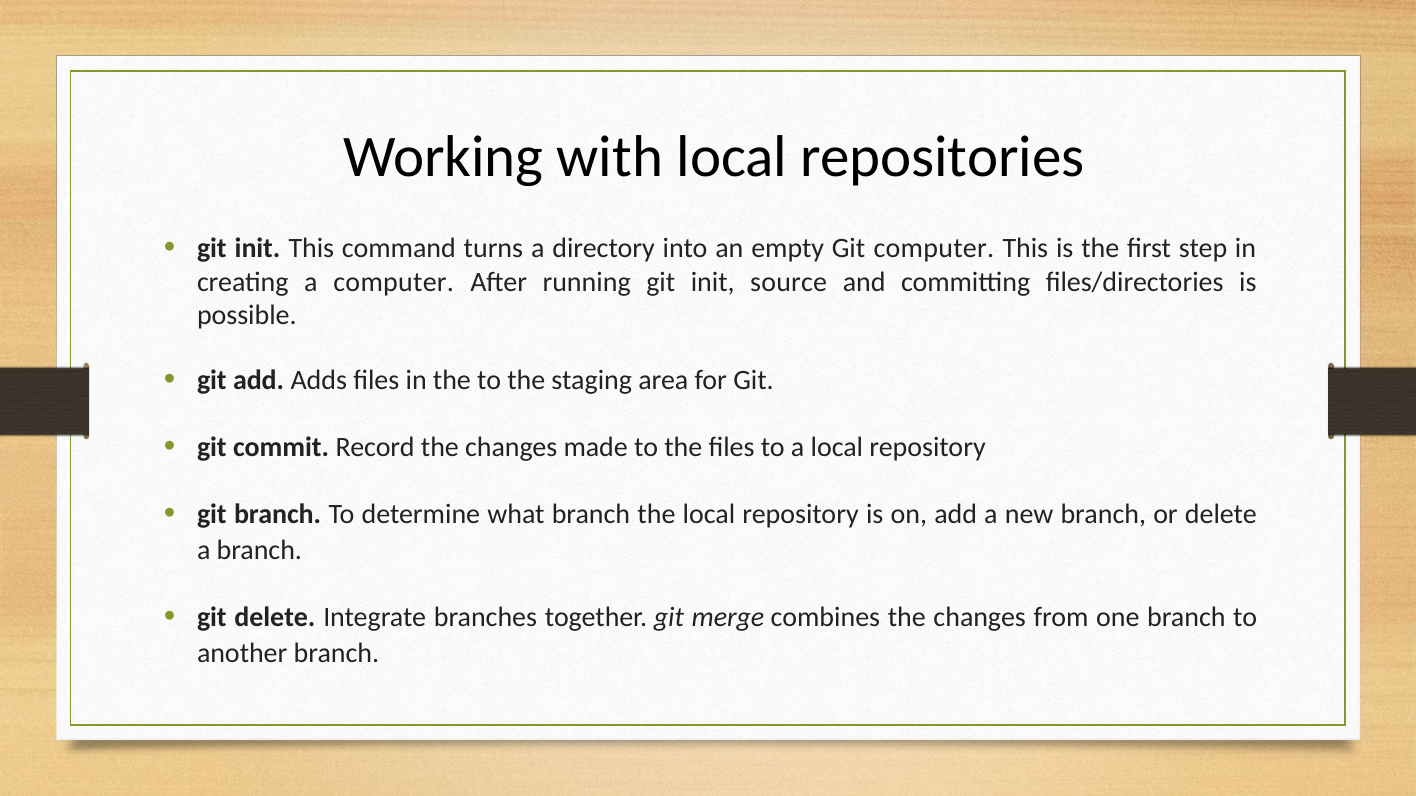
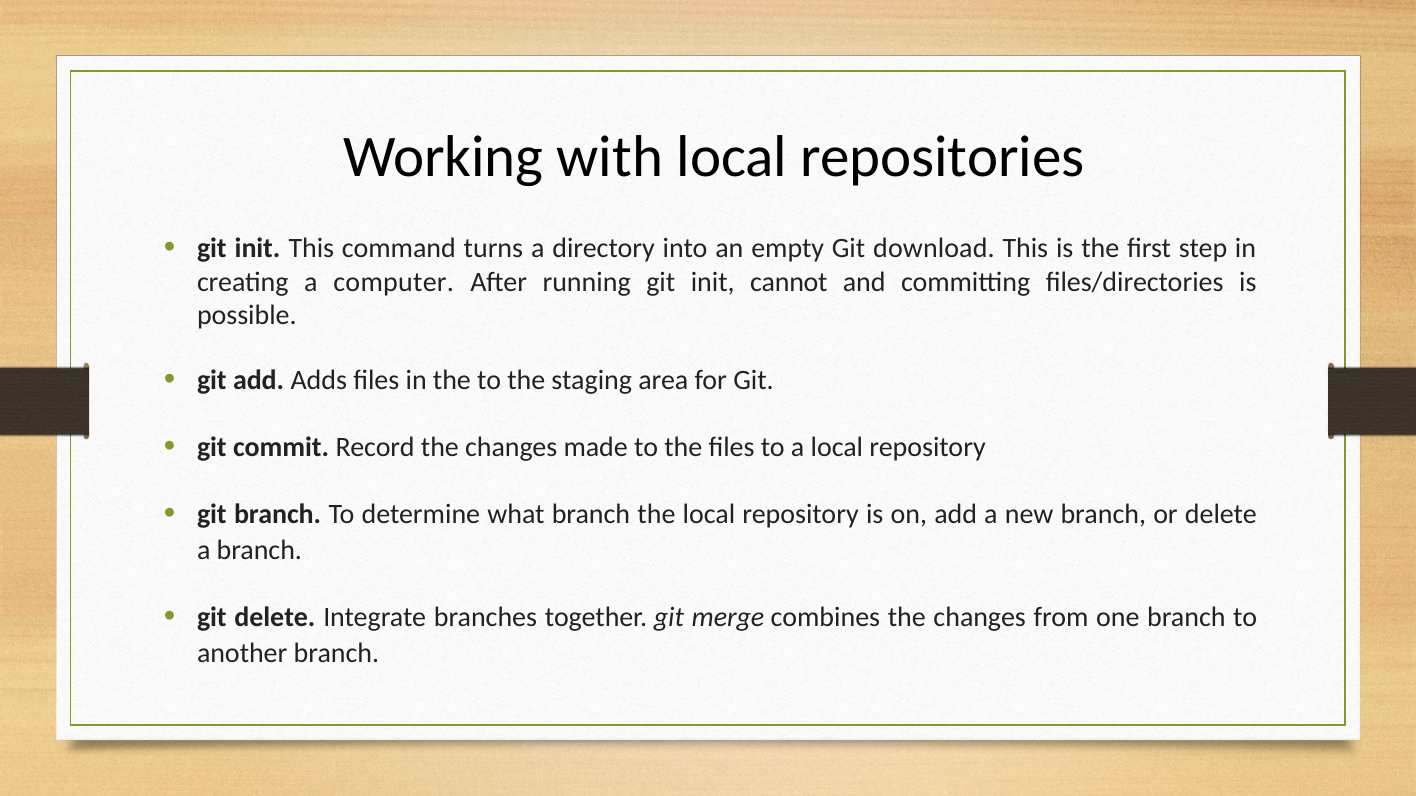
Git computer: computer -> download (934, 249)
source: source -> cannot (789, 282)
